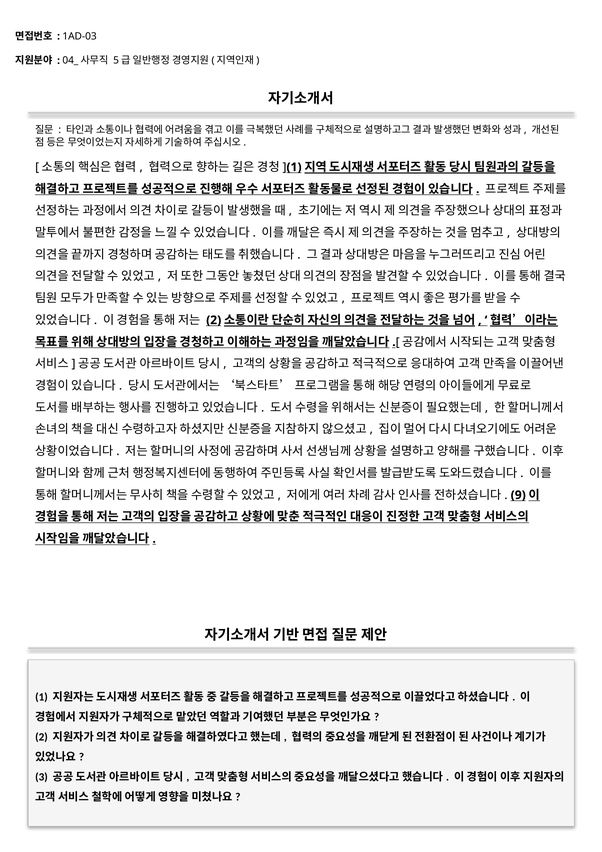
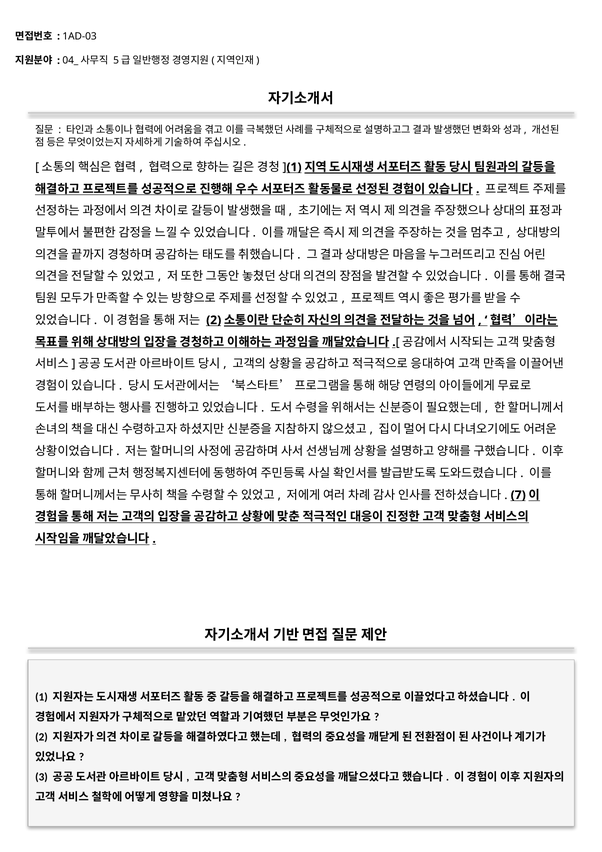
9: 9 -> 7 (518, 495)
